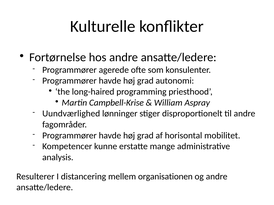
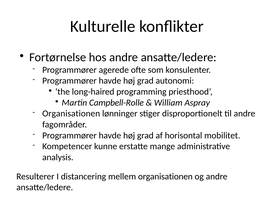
Campbell-Krise: Campbell-Krise -> Campbell-Rolle (116, 103)
Uundværlighed: Uundværlighed -> Organisationen (71, 114)
